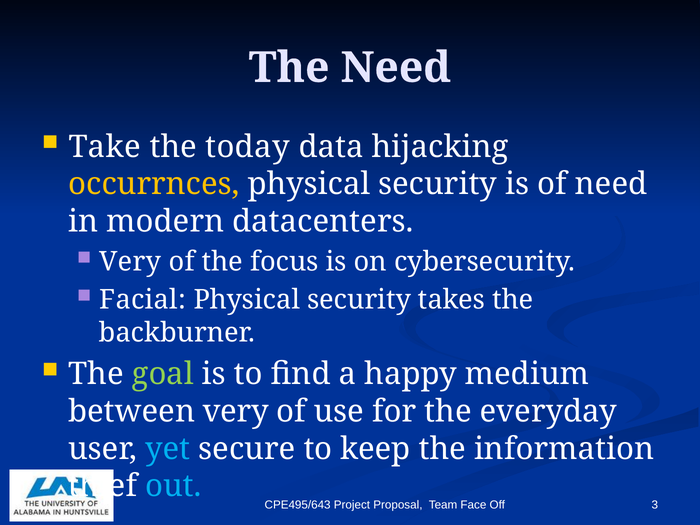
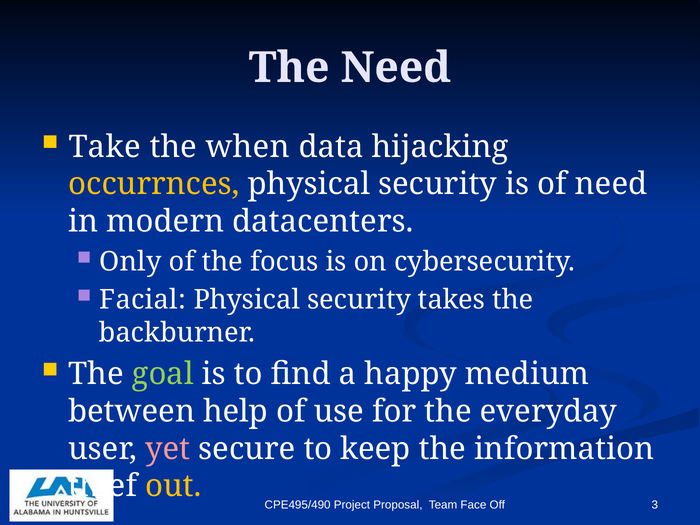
today: today -> when (248, 147)
Very: Very -> Only (130, 262)
between very: very -> help (236, 411)
yet colour: light blue -> pink (168, 449)
out colour: light blue -> yellow (173, 486)
CPE495/643: CPE495/643 -> CPE495/490 (298, 505)
